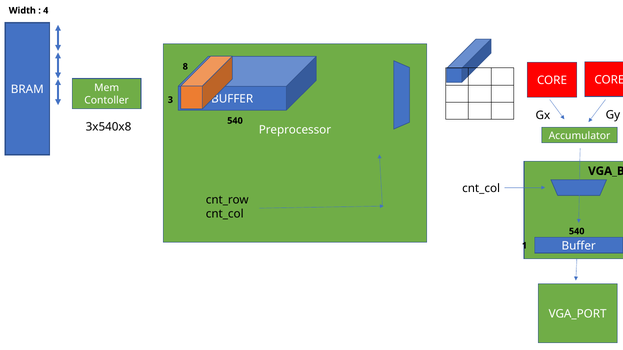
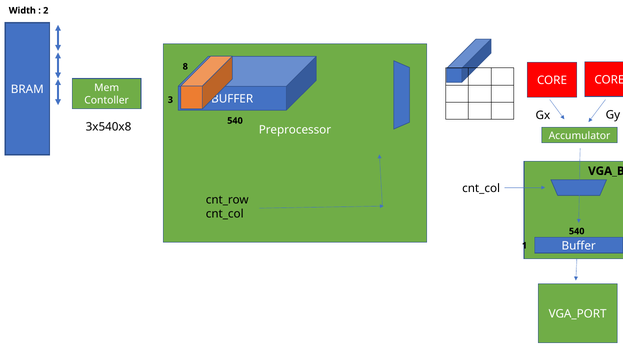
4: 4 -> 2 (46, 11)
